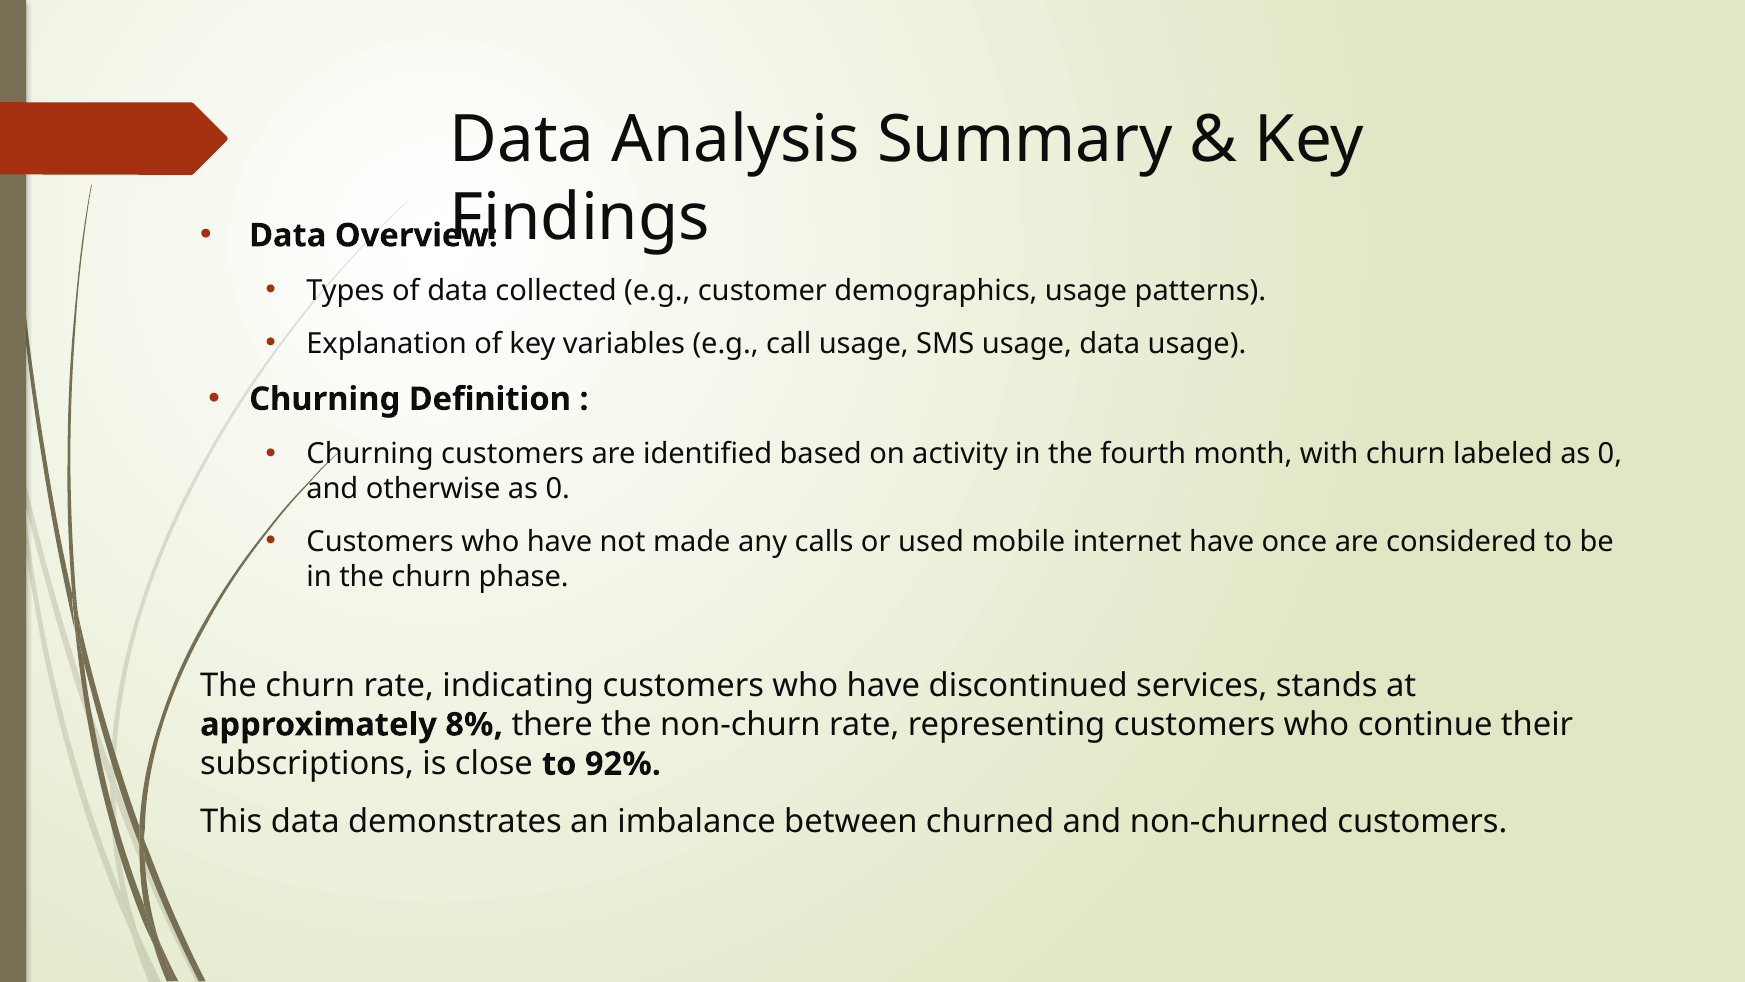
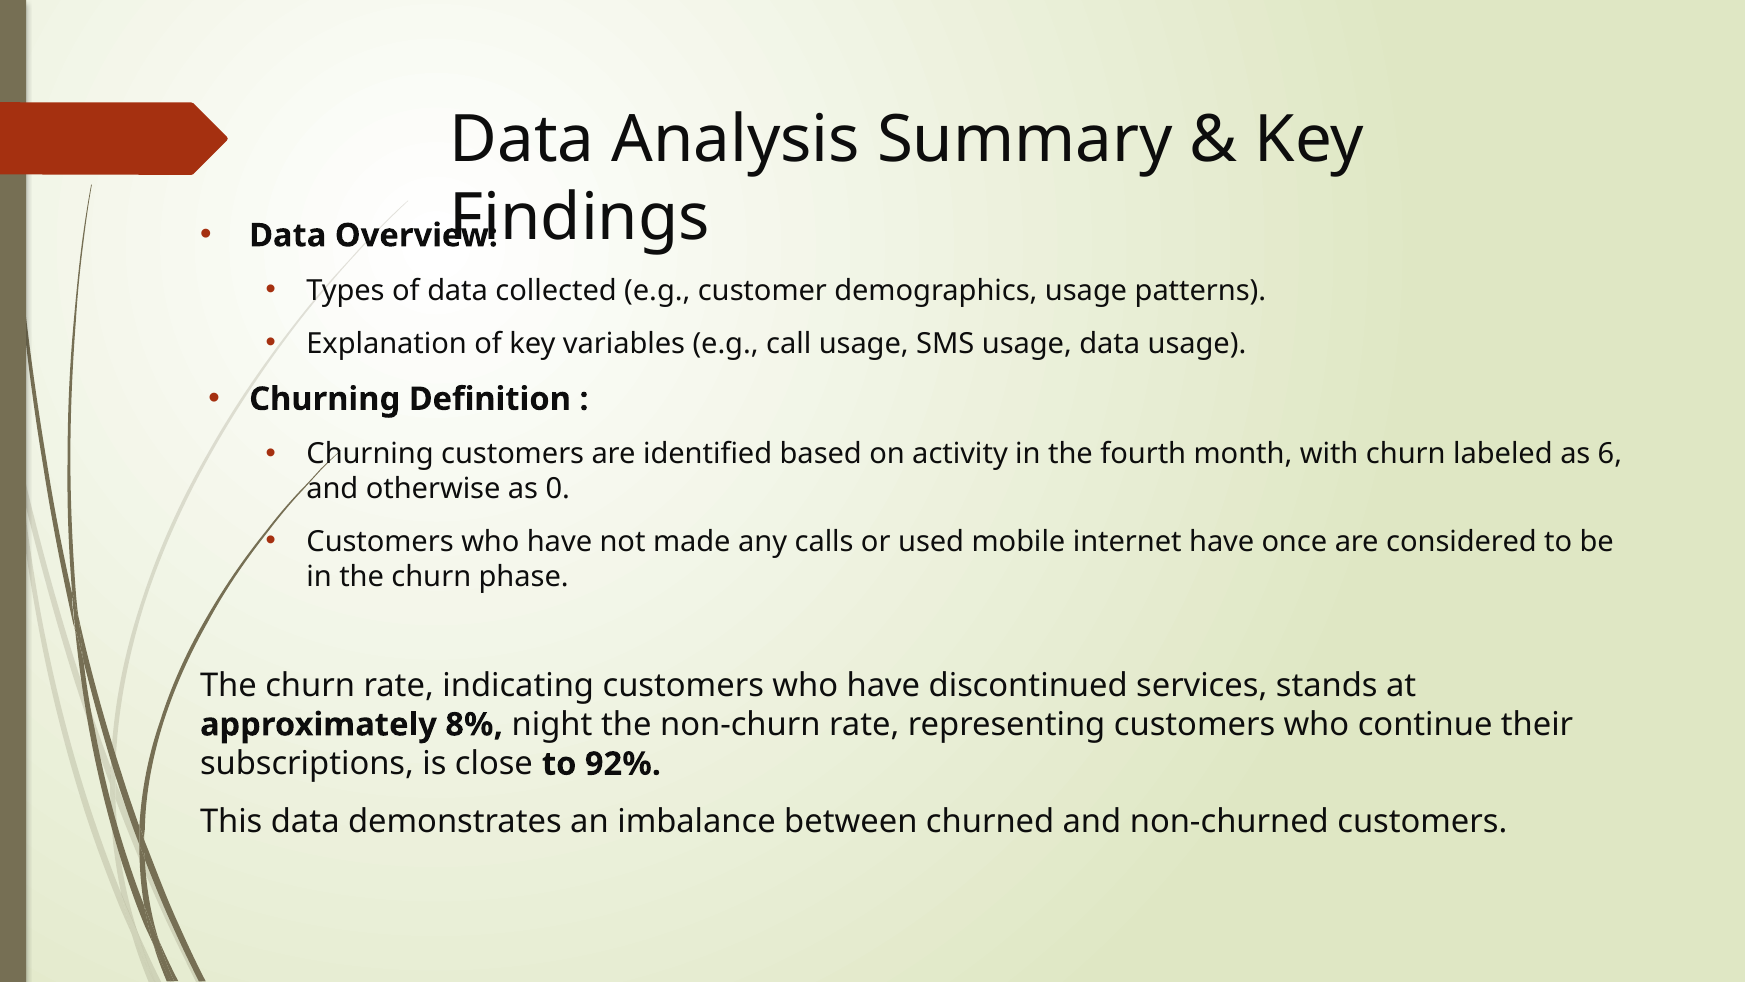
labeled as 0: 0 -> 6 (1610, 454)
there: there -> night (552, 724)
